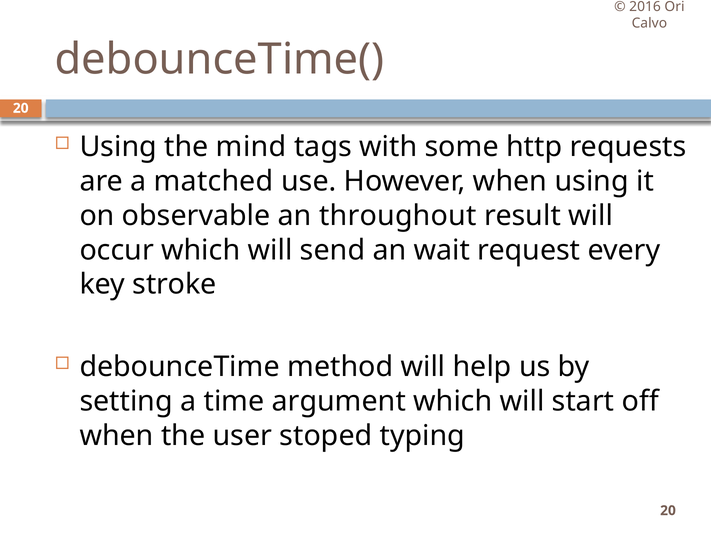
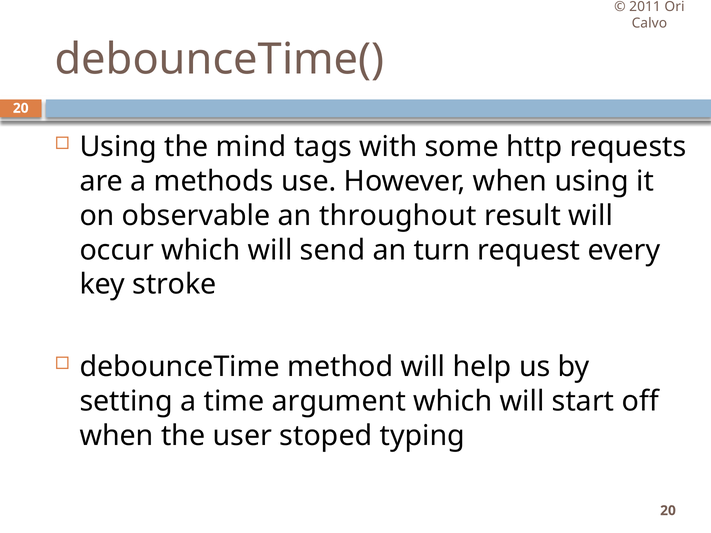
2016: 2016 -> 2011 (645, 7)
matched: matched -> methods (214, 181)
wait: wait -> turn (442, 250)
